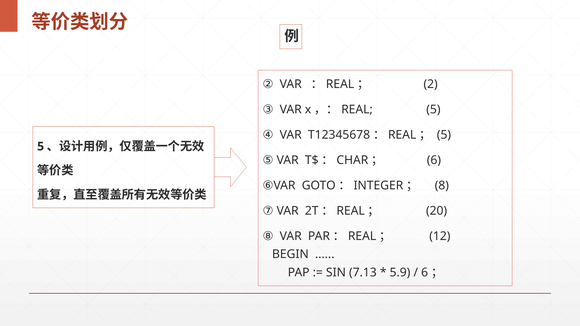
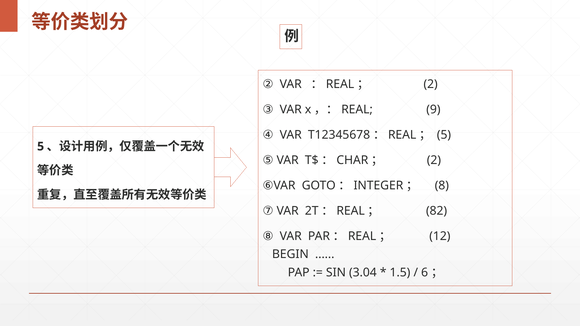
5: 5 -> 9 (433, 110)
6: 6 -> 2 (434, 160)
20: 20 -> 82 (437, 211)
7.13: 7.13 -> 3.04 (363, 273)
5.9: 5.9 -> 1.5 (400, 273)
